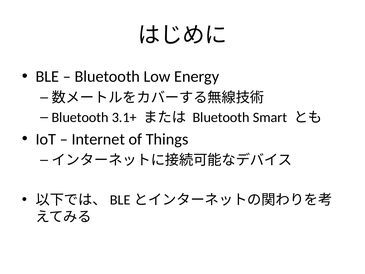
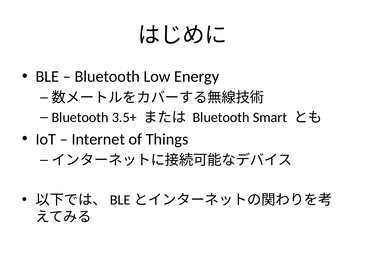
3.1+: 3.1+ -> 3.5+ (124, 117)
